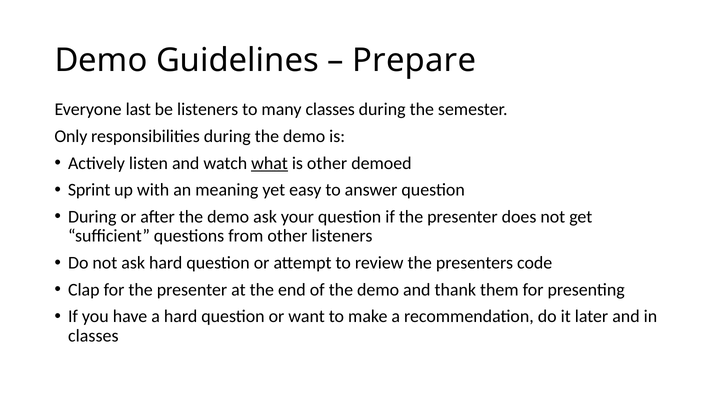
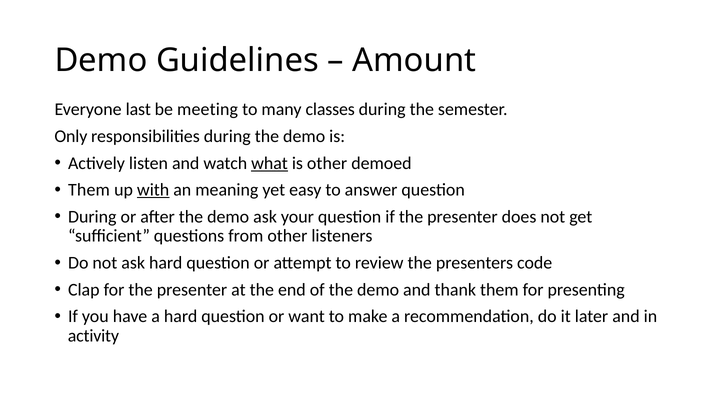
Prepare: Prepare -> Amount (414, 60)
be listeners: listeners -> meeting (208, 109)
Sprint: Sprint -> Them (89, 190)
with underline: none -> present (153, 190)
classes: classes -> activity (93, 336)
